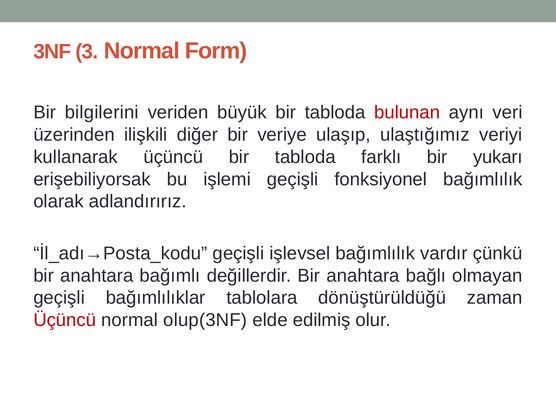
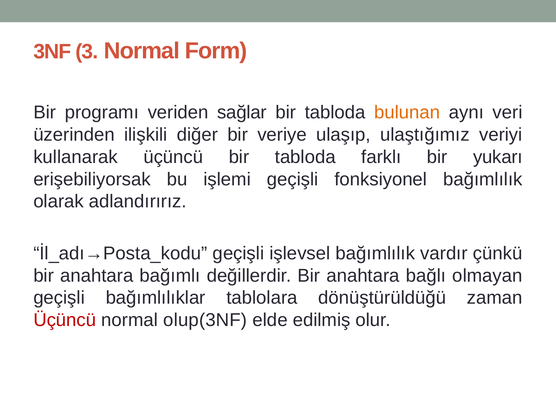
bilgilerini: bilgilerini -> programı (102, 113)
büyük: büyük -> sağlar (242, 113)
bulunan colour: red -> orange (407, 113)
